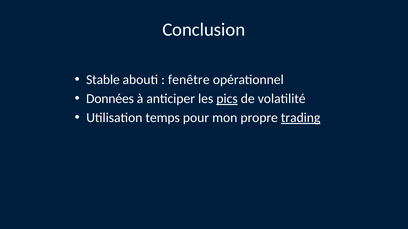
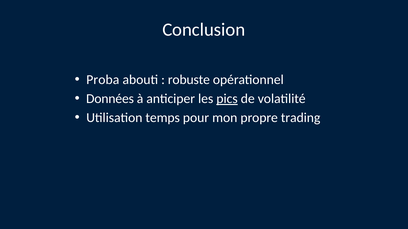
Stable: Stable -> Proba (103, 80)
fenêtre: fenêtre -> robuste (189, 80)
trading underline: present -> none (301, 118)
